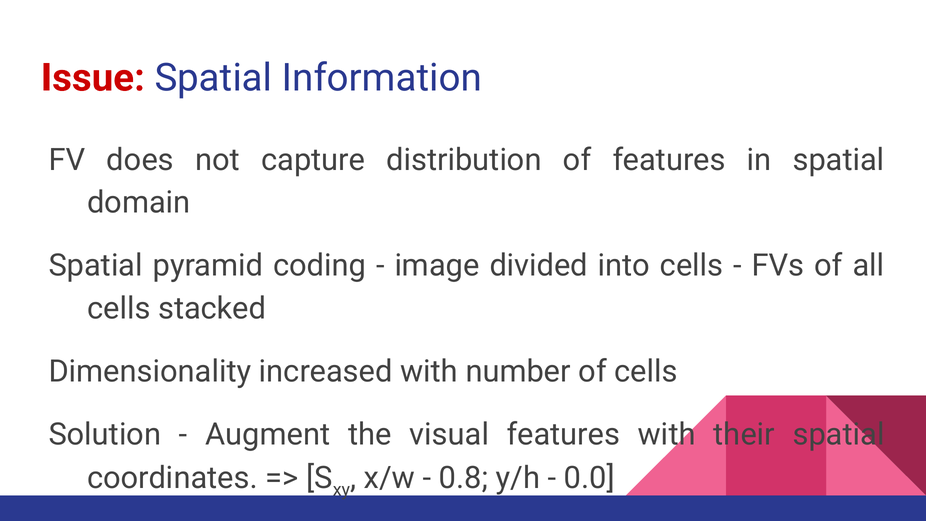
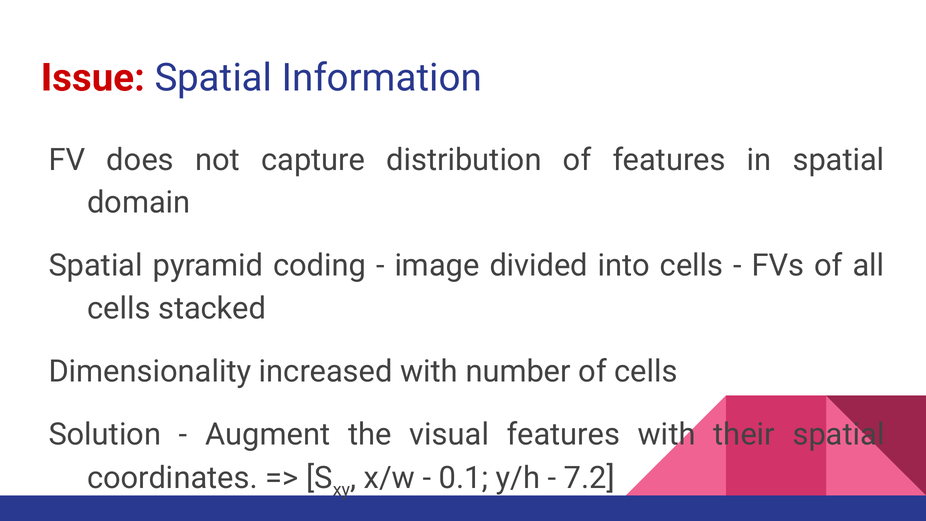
0.8: 0.8 -> 0.1 (463, 478)
0.0: 0.0 -> 7.2 (589, 478)
